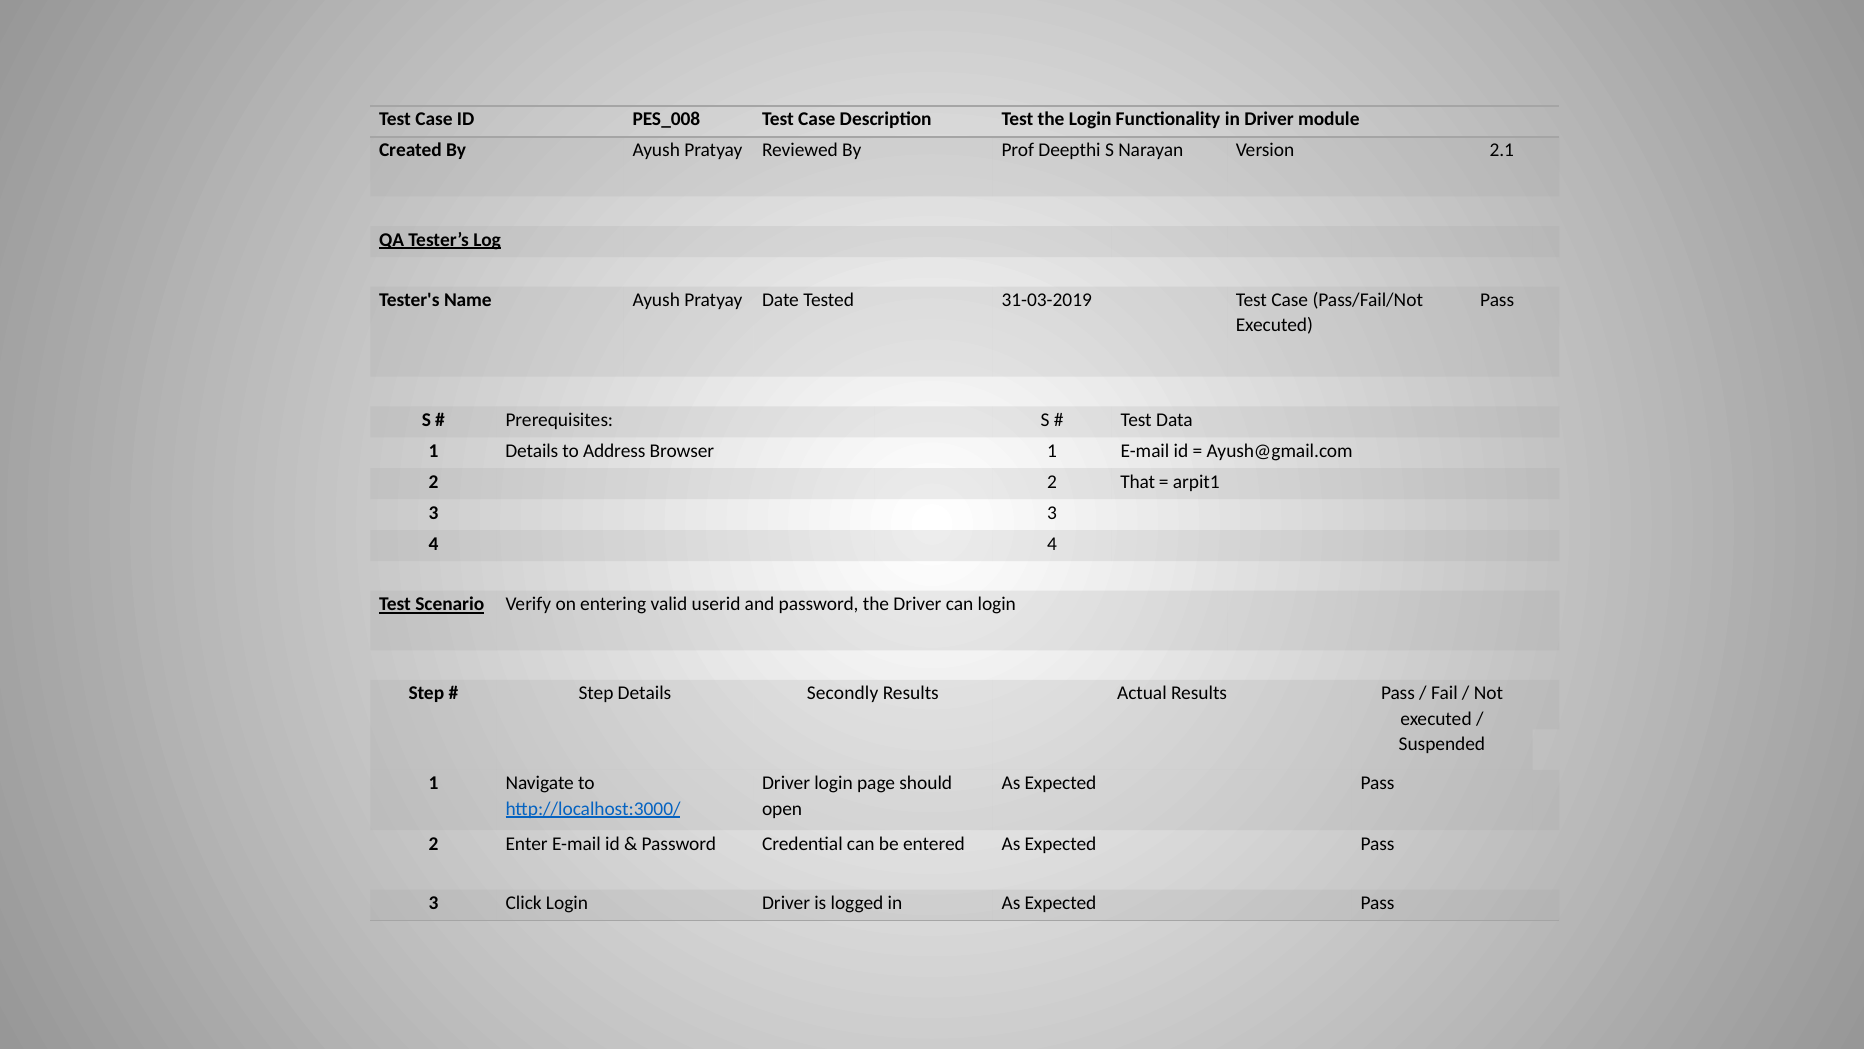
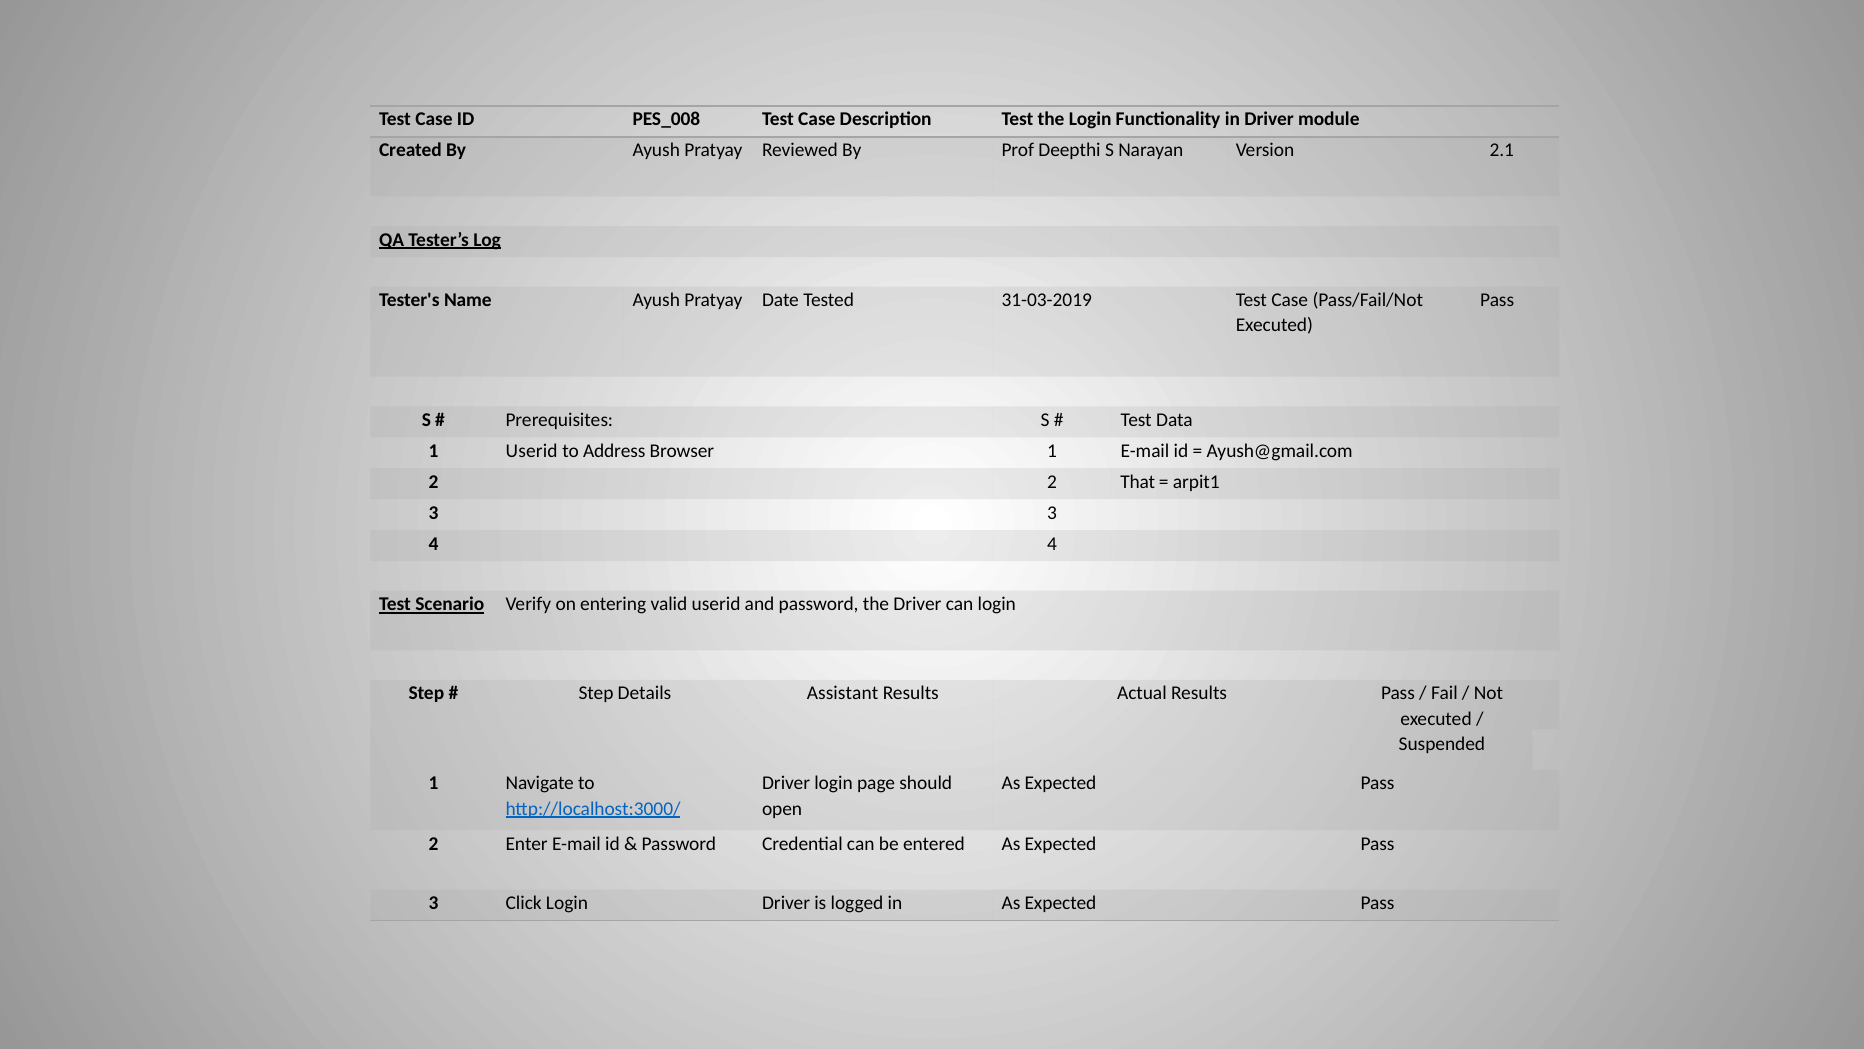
1 Details: Details -> Userid (532, 451)
Secondly: Secondly -> Assistant (843, 693)
